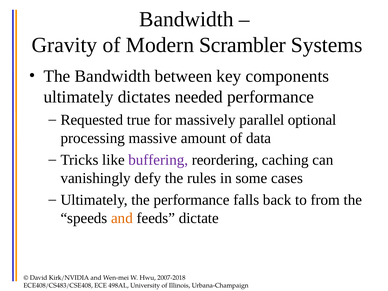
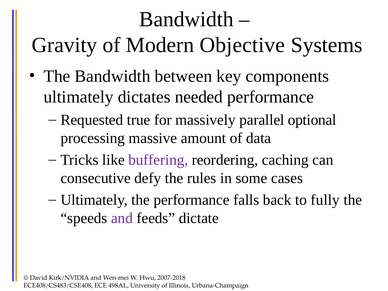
Scrambler: Scrambler -> Objective (242, 45)
vanishingly: vanishingly -> consecutive (96, 178)
from: from -> fully (325, 200)
and colour: orange -> purple (122, 218)
